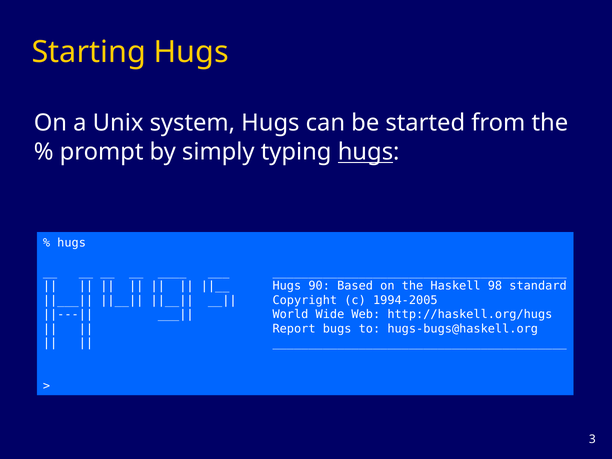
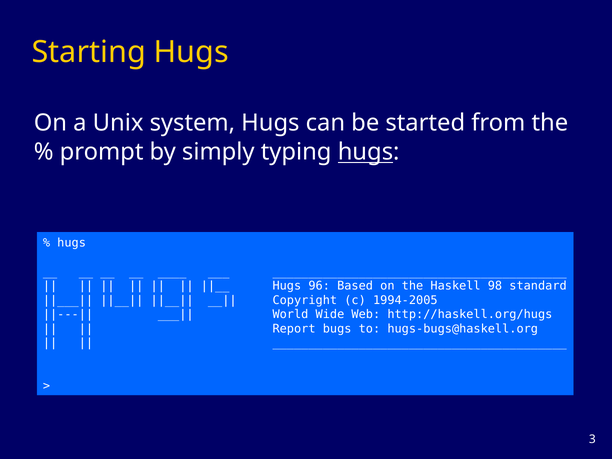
90: 90 -> 96 (319, 286)
